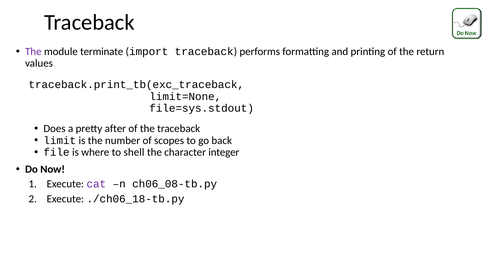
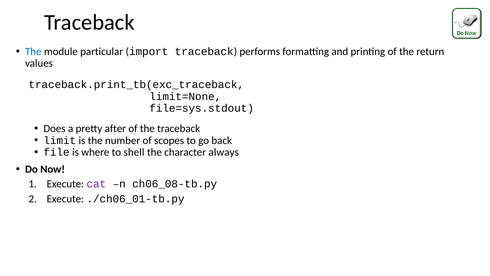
The colour: purple -> blue (33, 52)
terminate: terminate -> particular (102, 52)
integer: integer -> always (224, 152)
./ch06_18-tb.py: ./ch06_18-tb.py -> ./ch06_01-tb.py (135, 199)
